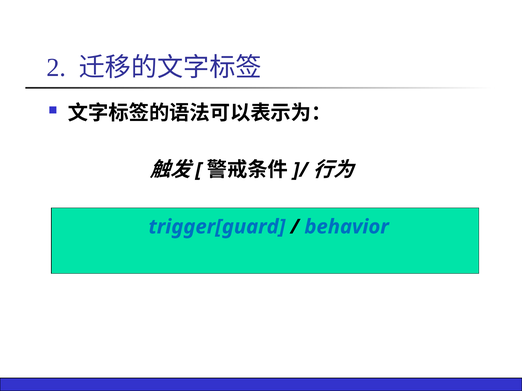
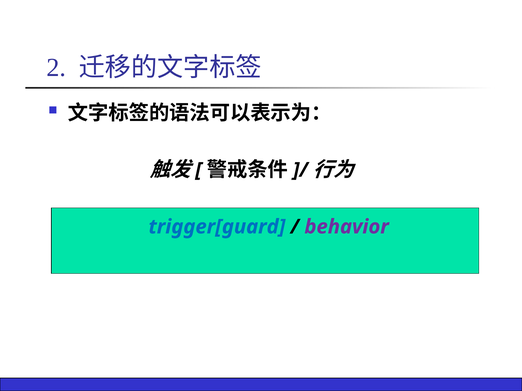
behavior colour: blue -> purple (347, 227)
